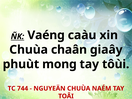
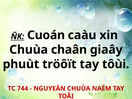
Vaéng: Vaéng -> Cuoán (46, 35)
mong: mong -> tröôït (59, 64)
